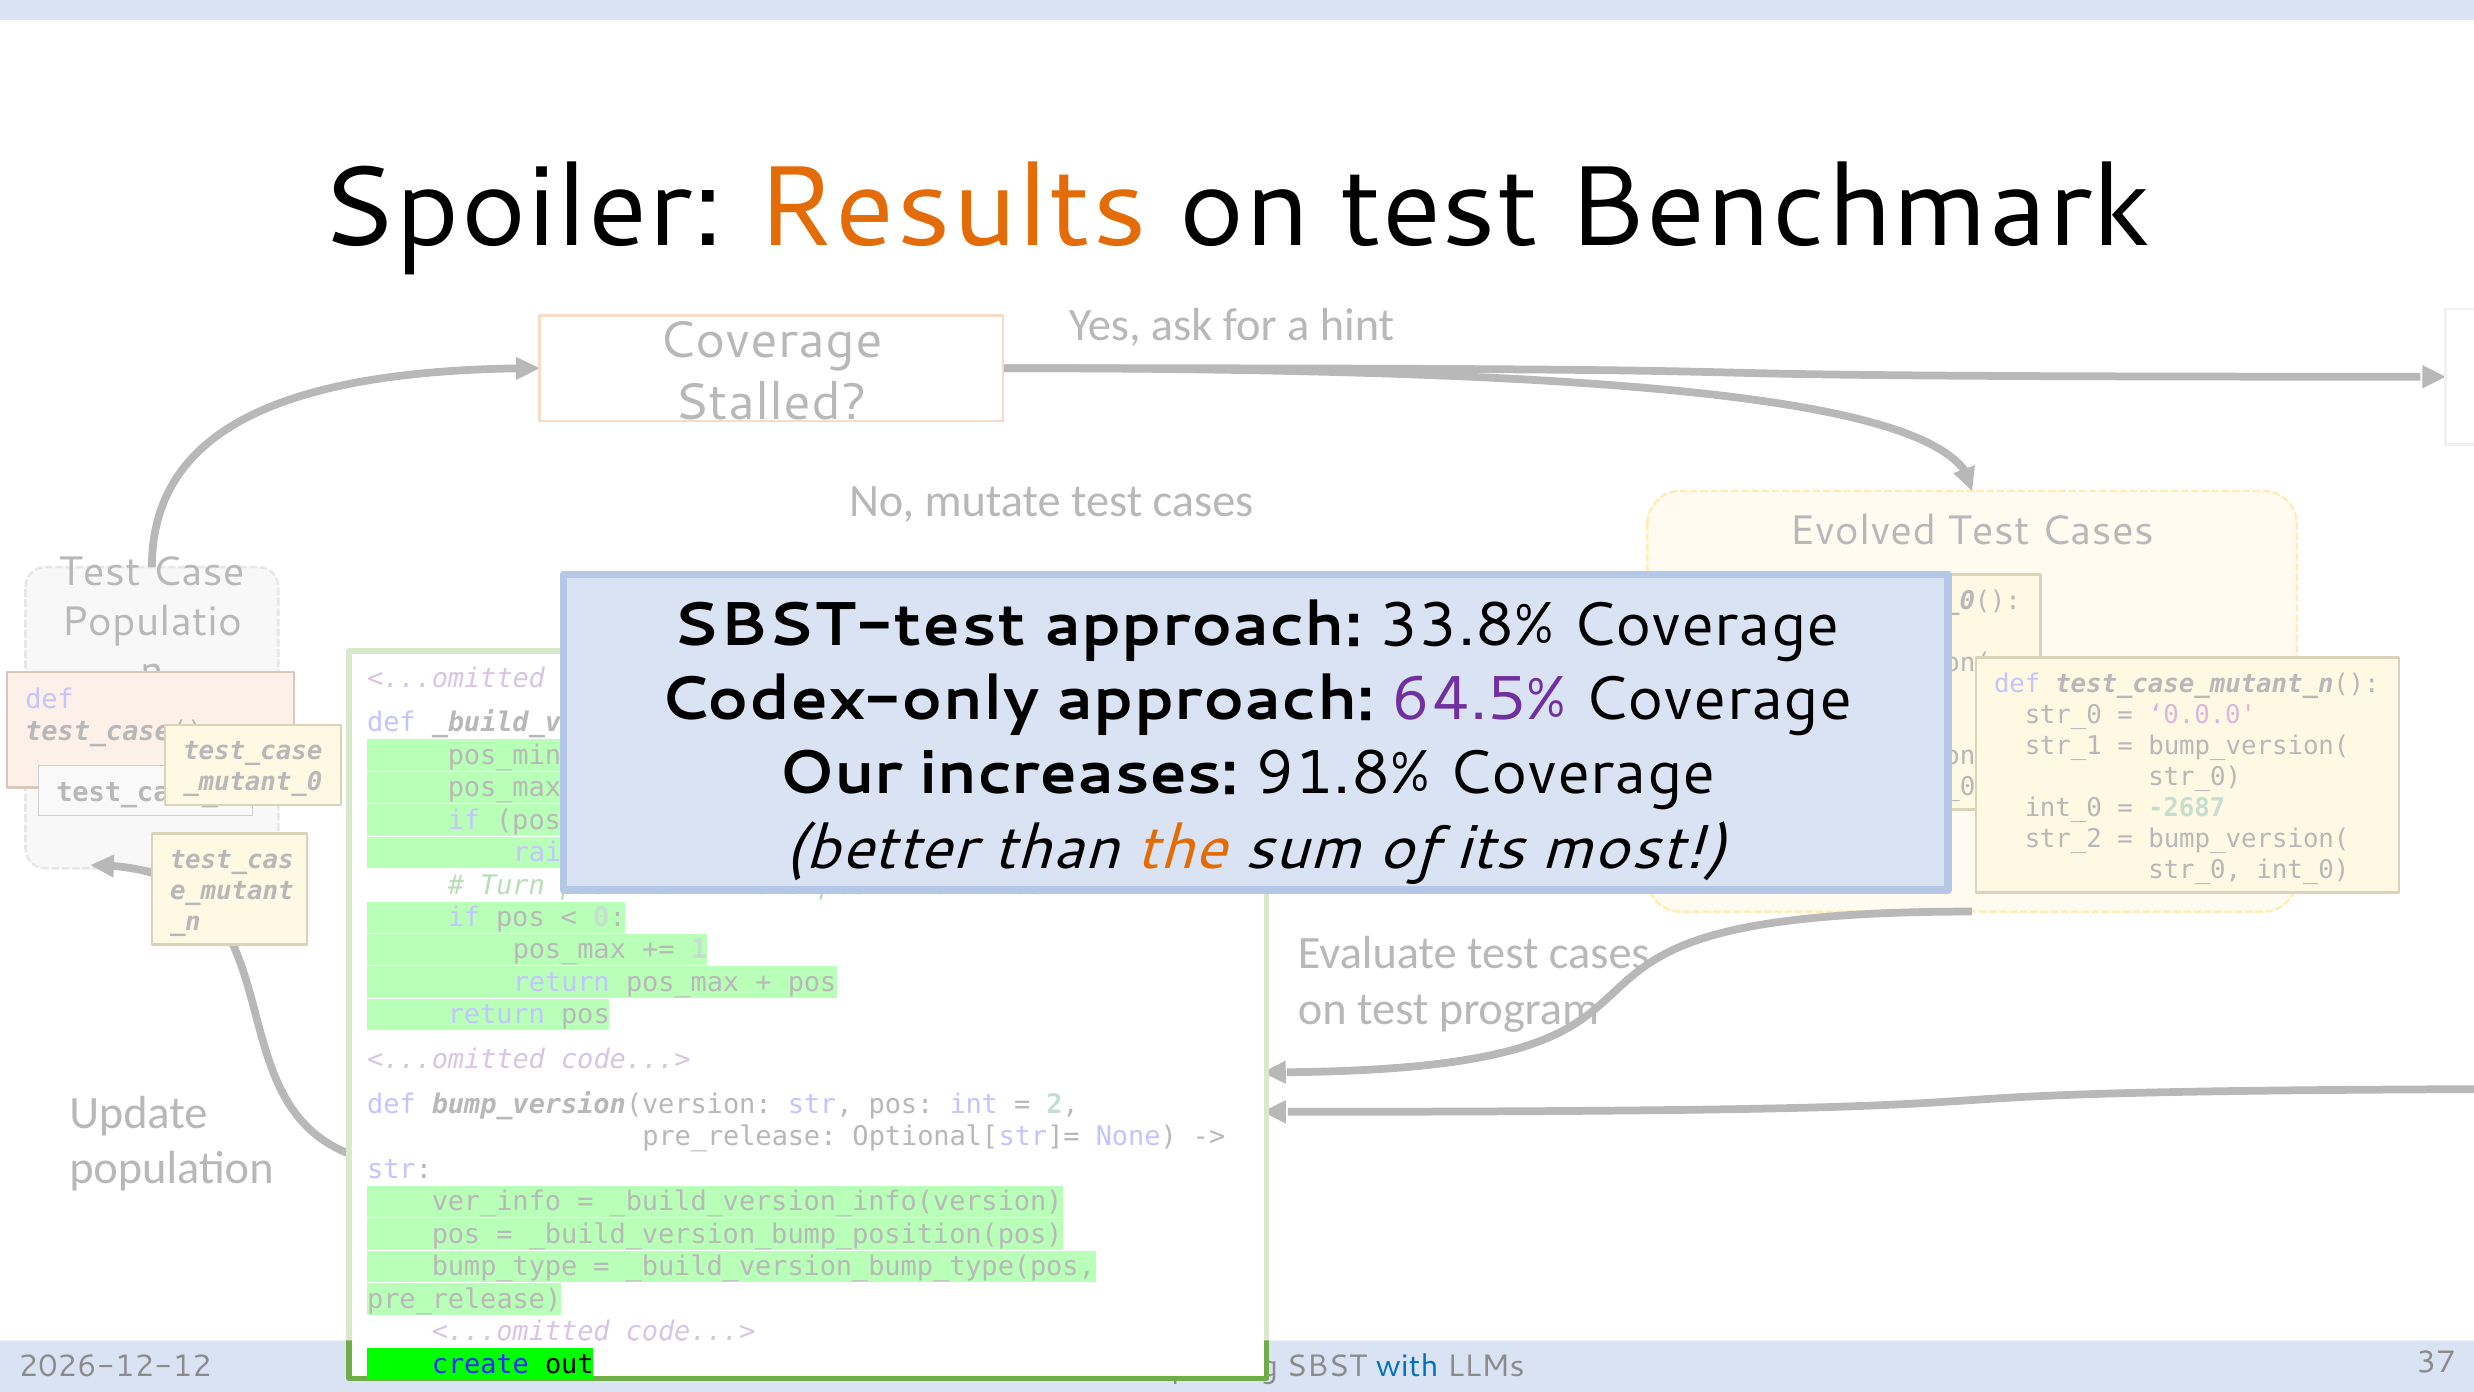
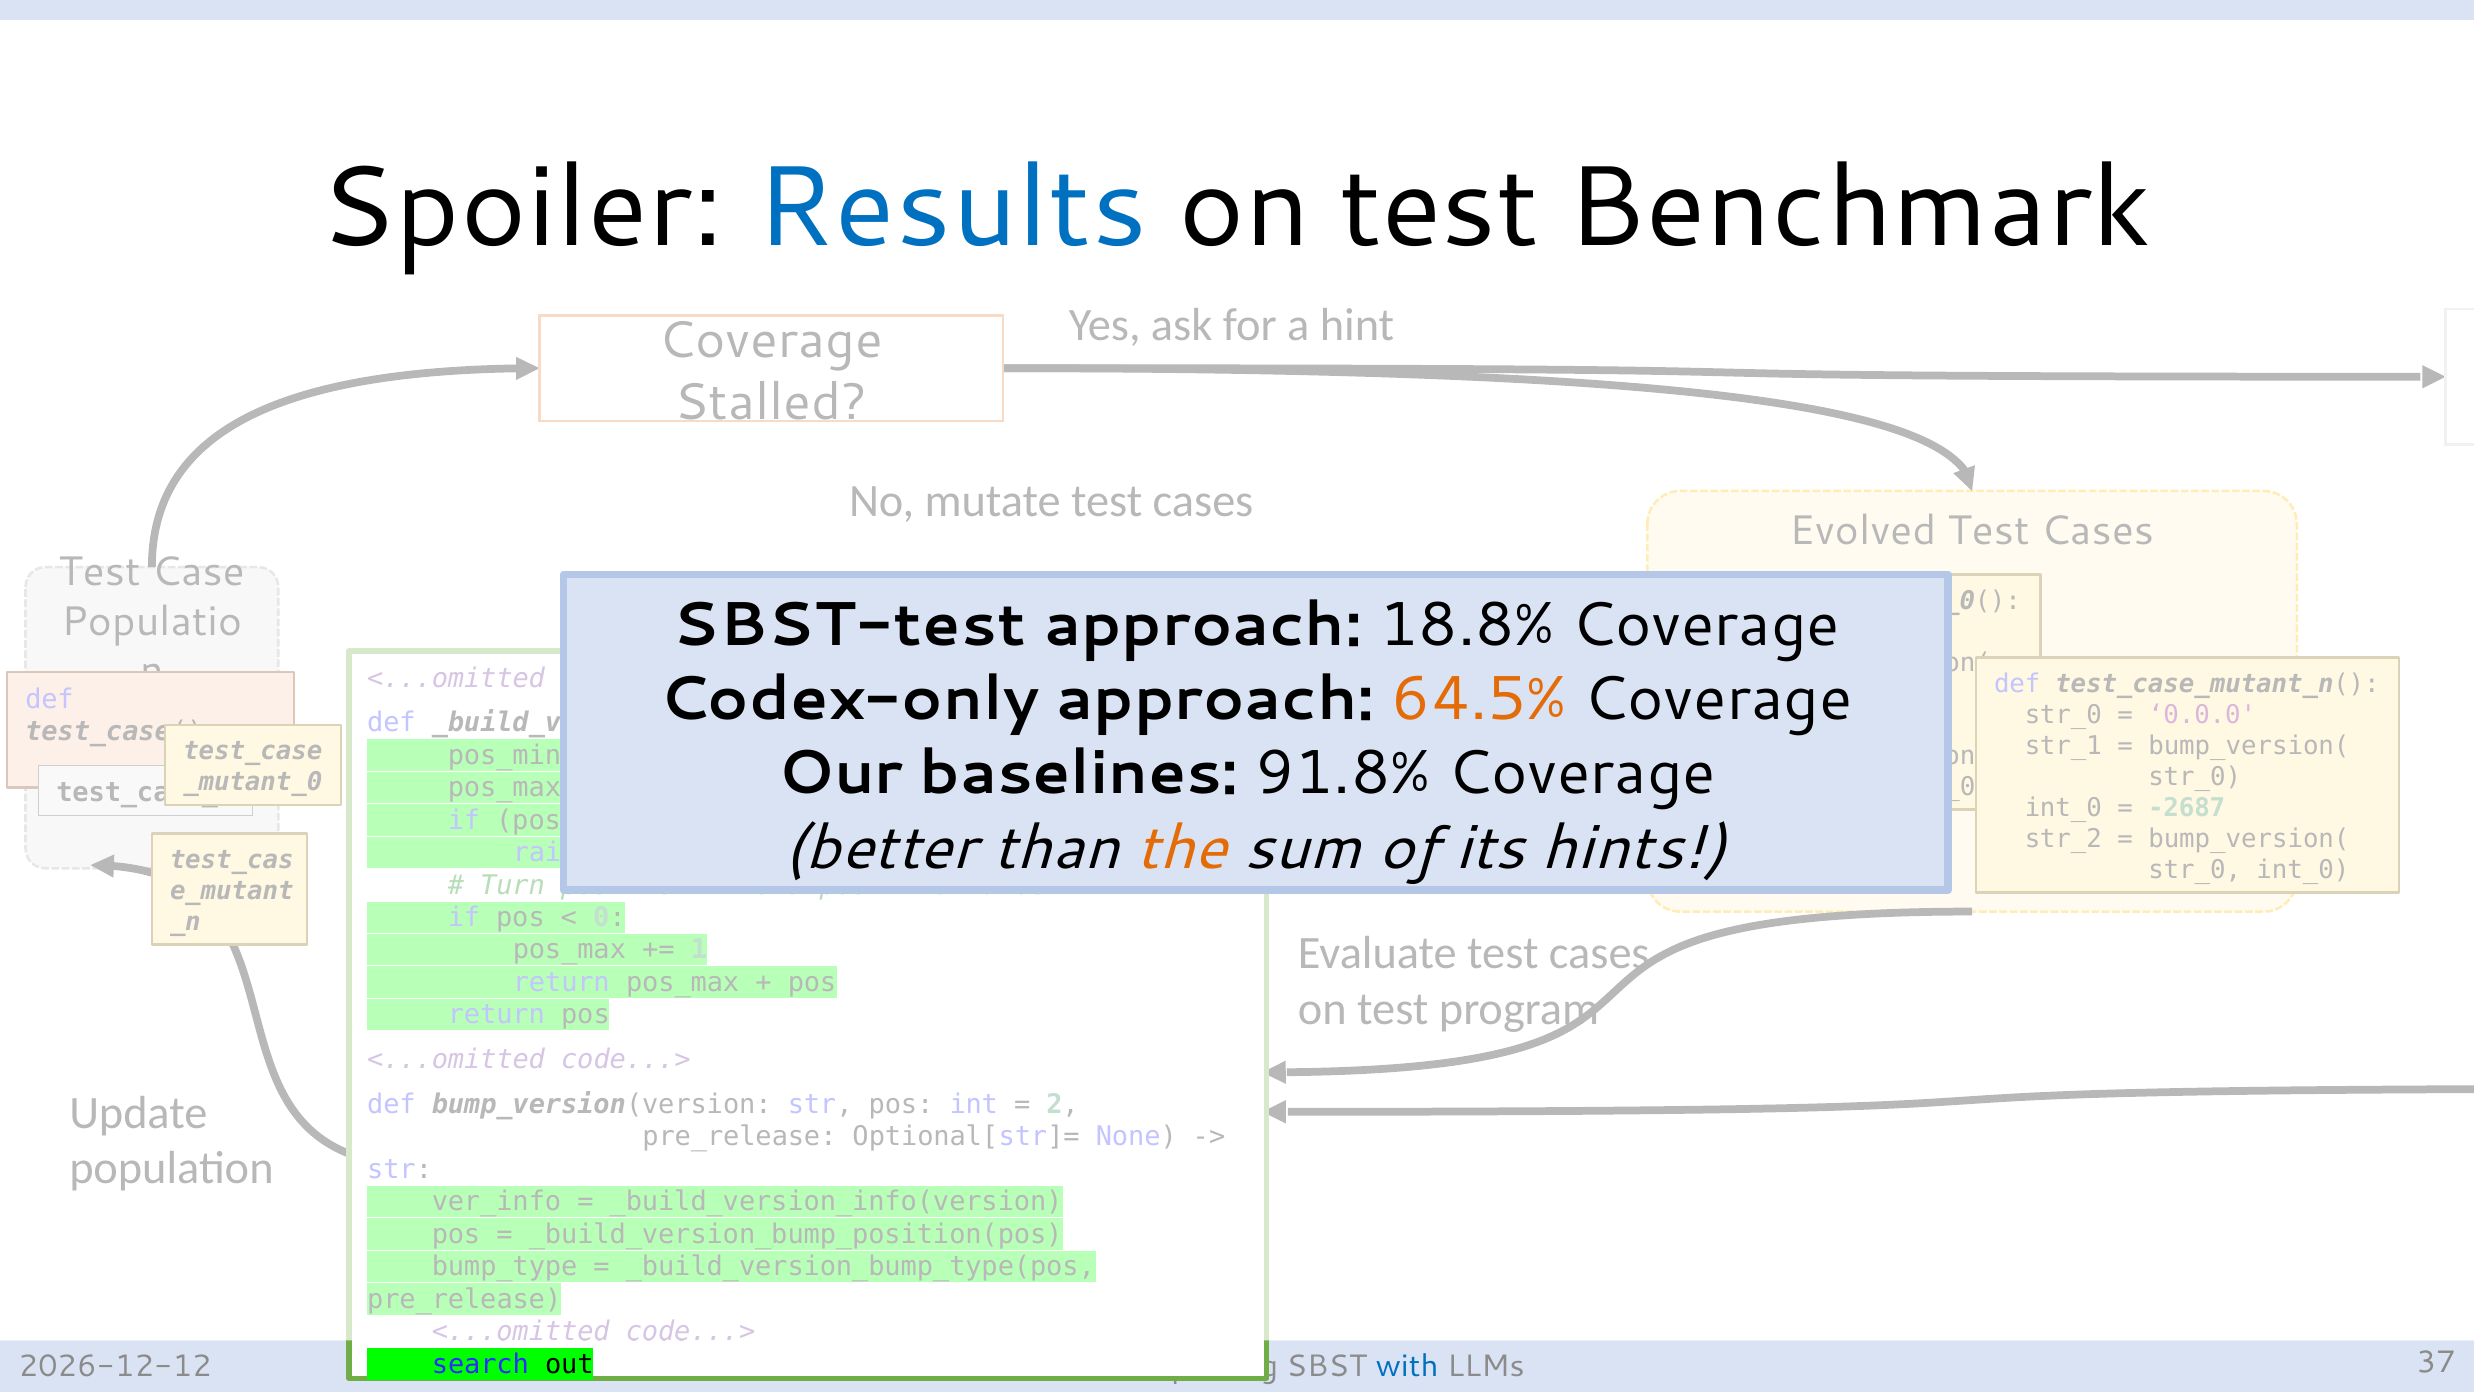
Results colour: orange -> blue (951, 208)
33.8%: 33.8% -> 18.8% (1467, 625)
64.5% colour: purple -> orange (1479, 699)
increases: increases -> baselines (1079, 773)
most: most -> hints (1634, 848)
create: create -> search (480, 1364)
